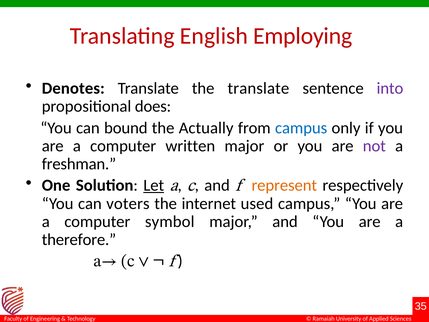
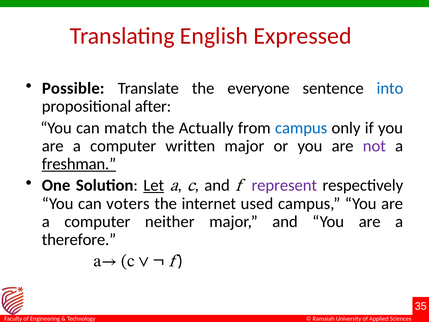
Employing: Employing -> Expressed (303, 36)
Denotes: Denotes -> Possible (73, 88)
the translate: translate -> everyone (259, 88)
into colour: purple -> blue (390, 88)
does: does -> after (153, 106)
bound: bound -> match (126, 128)
freshman underline: none -> present (79, 164)
represent colour: orange -> purple (284, 185)
symbol: symbol -> neither (170, 221)
